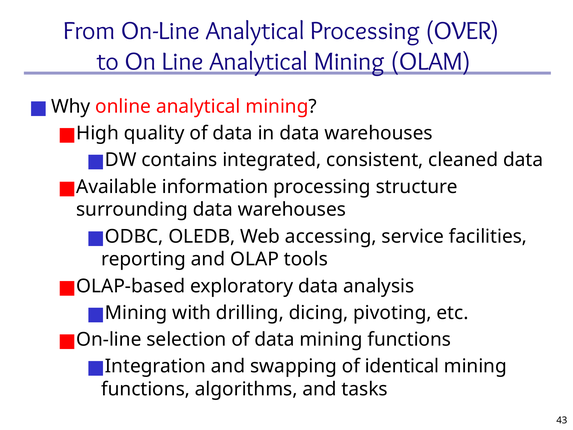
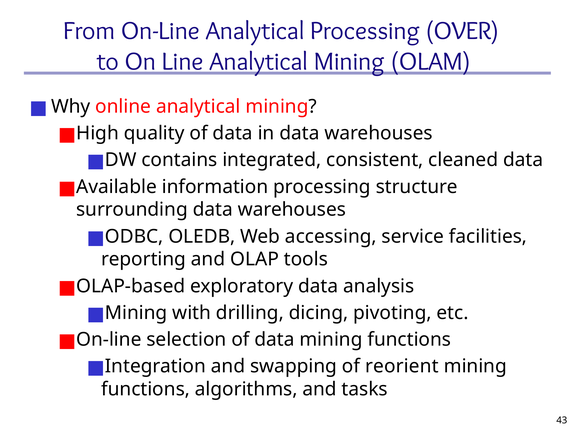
identical: identical -> reorient (402, 366)
